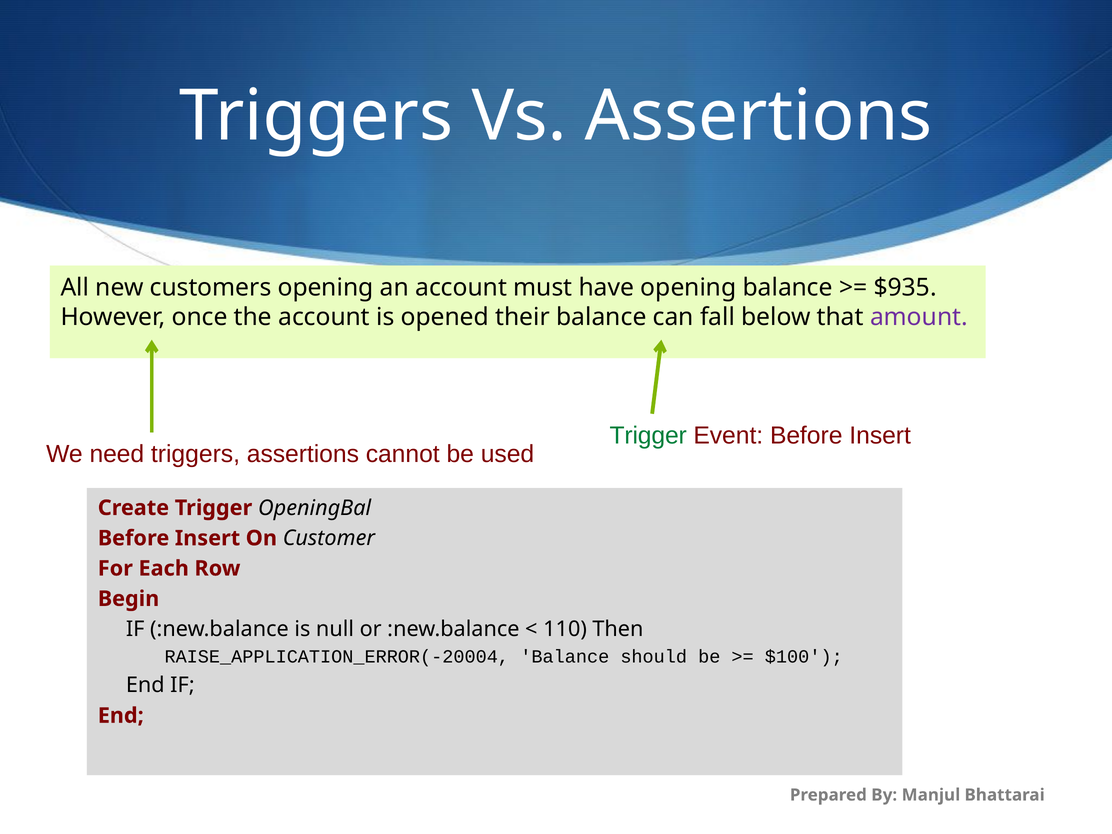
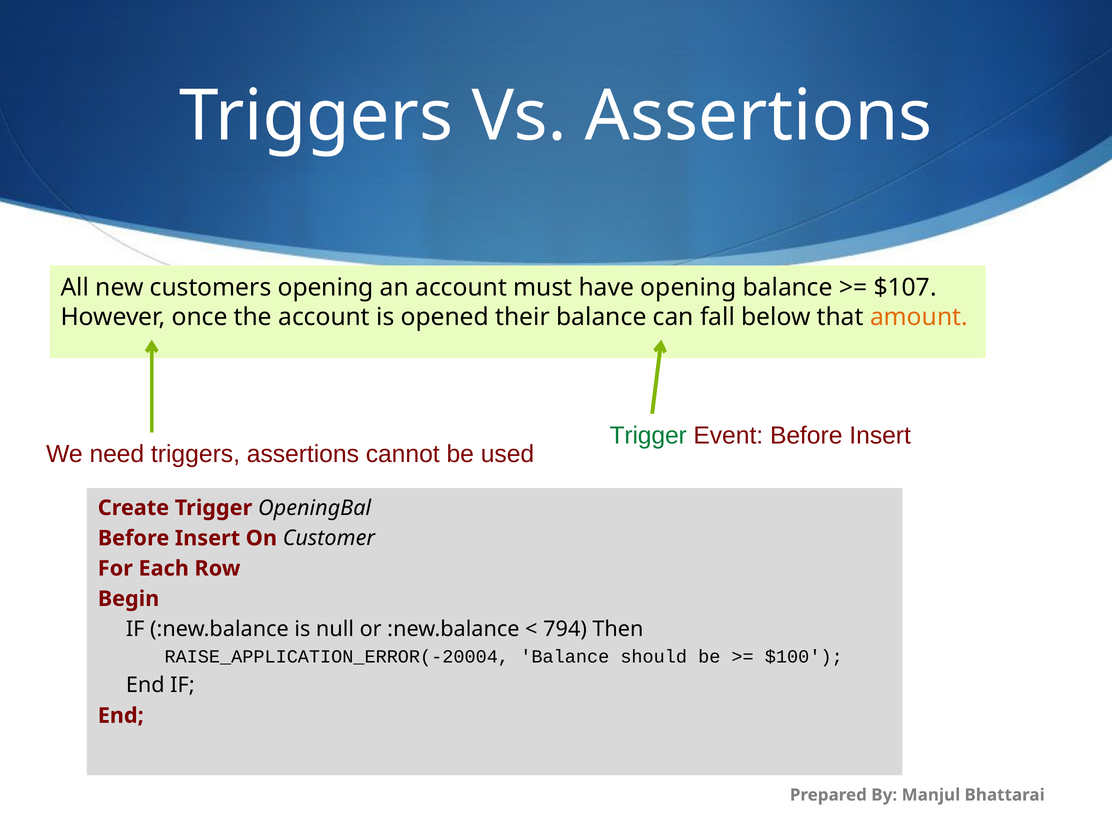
$935: $935 -> $107 (905, 288)
amount colour: purple -> orange (919, 317)
110: 110 -> 794 (565, 629)
